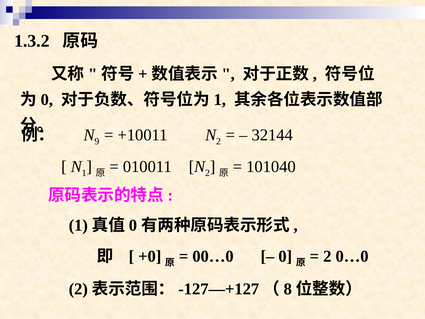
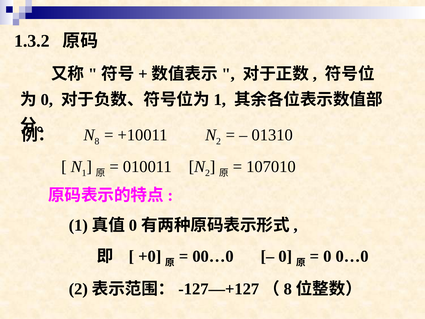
9: 9 -> 8 (97, 141)
32144: 32144 -> 01310 (272, 135)
101040: 101040 -> 107010 (271, 166)
2: 2 -> 0 (327, 256)
